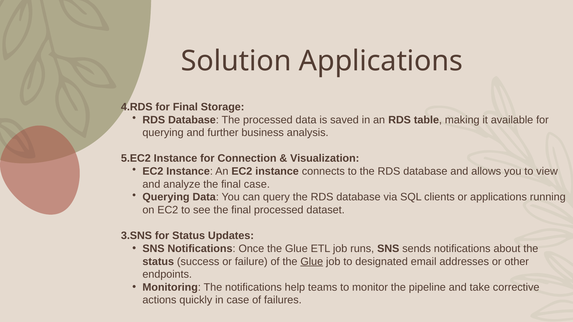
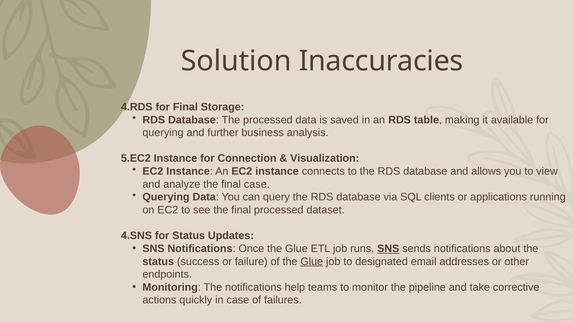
Solution Applications: Applications -> Inaccuracies (381, 61)
3.SNS: 3.SNS -> 4.SNS (136, 236)
SNS underline: none -> present (388, 249)
